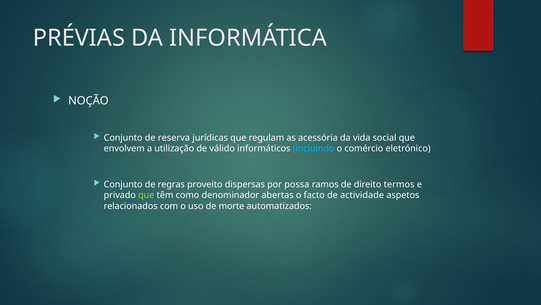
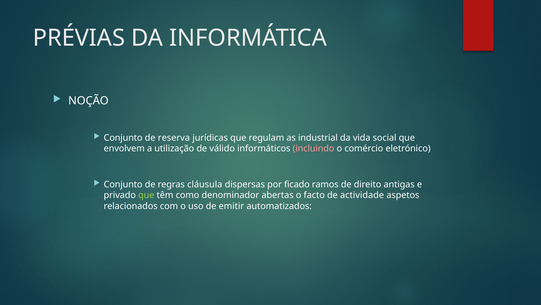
acessória: acessória -> industrial (318, 138)
incluindo colour: light blue -> pink (314, 148)
proveito: proveito -> cláusula (205, 184)
possa: possa -> ficado (297, 184)
termos: termos -> antigas (399, 184)
morte: morte -> emitir (231, 206)
